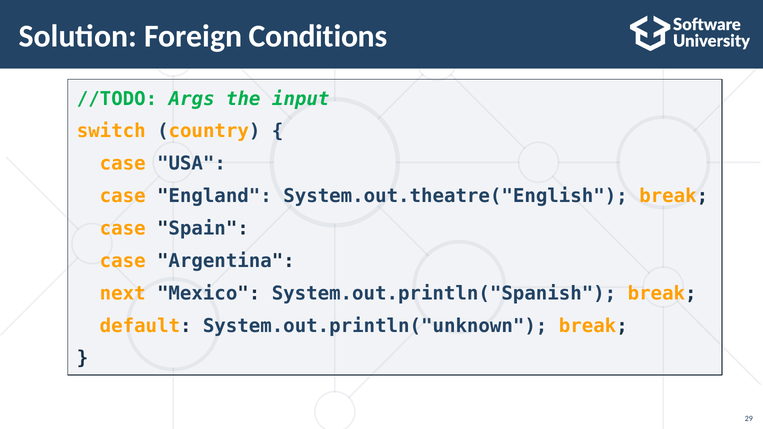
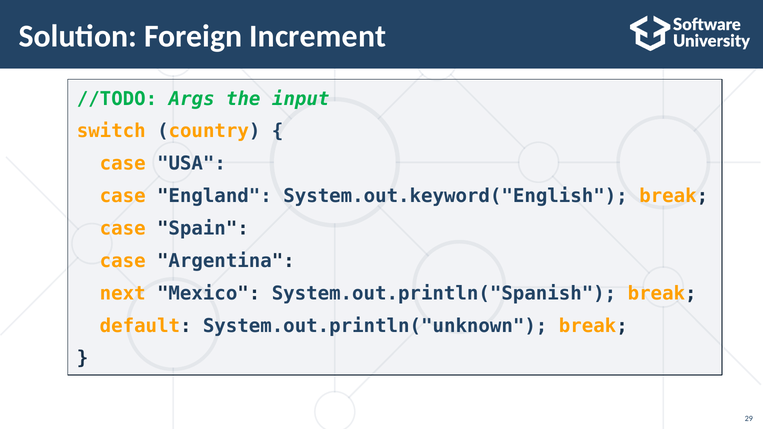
Conditions: Conditions -> Increment (318, 36)
System.out.theatre("English: System.out.theatre("English -> System.out.keyword("English (456, 196)
